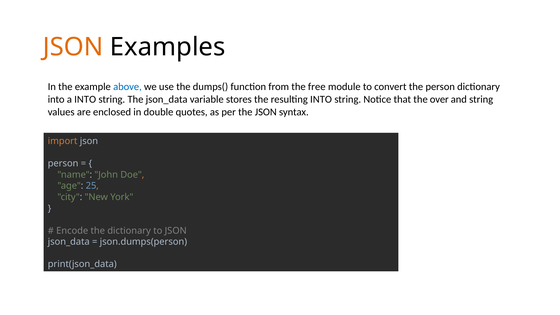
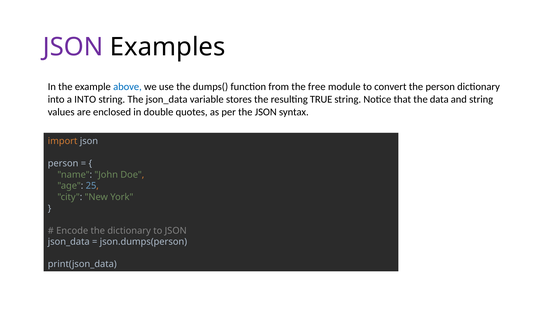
JSON colour: orange -> purple (73, 47)
resulting INTO: INTO -> TRUE (321, 99)
over: over -> data (439, 99)
